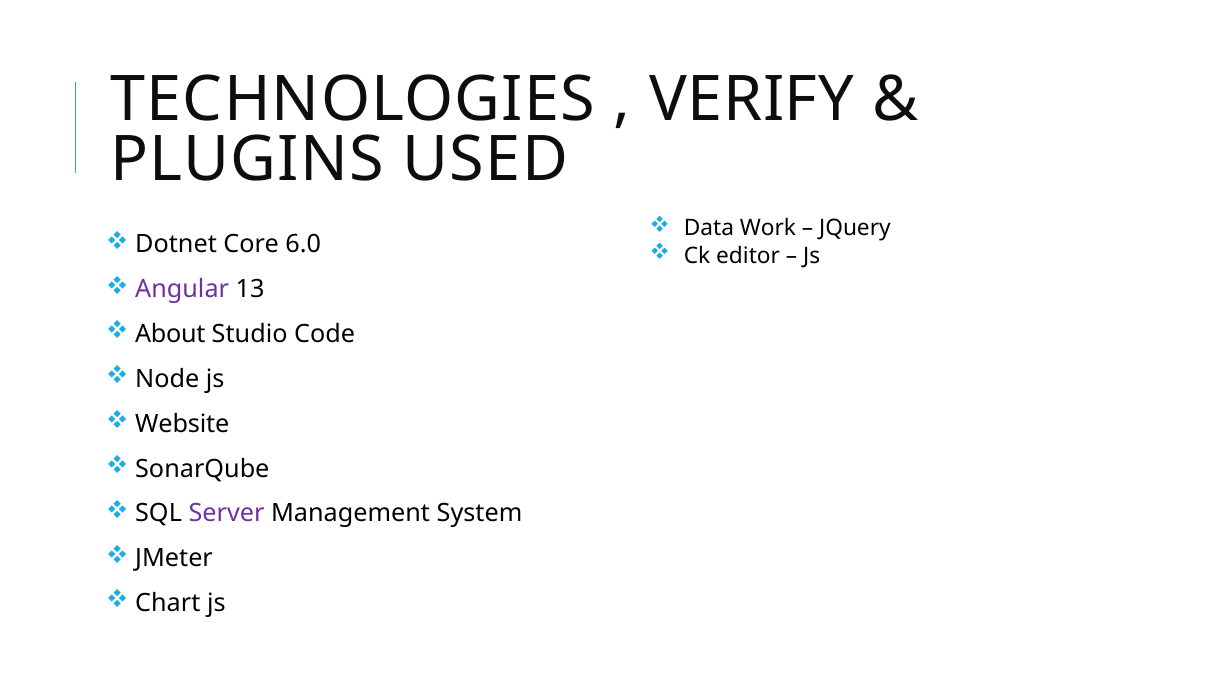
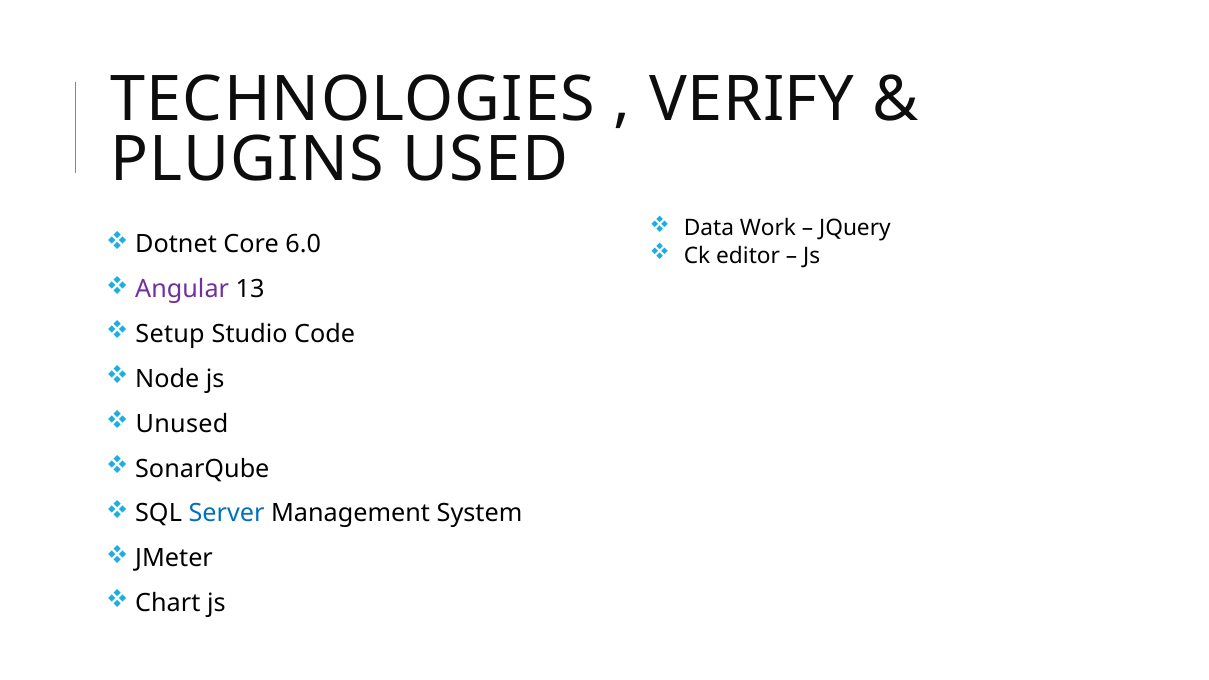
About: About -> Setup (170, 334)
Website: Website -> Unused (182, 424)
Server colour: purple -> blue (227, 514)
